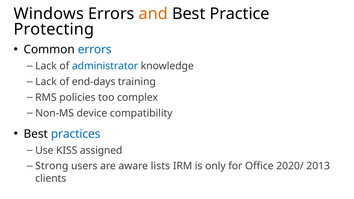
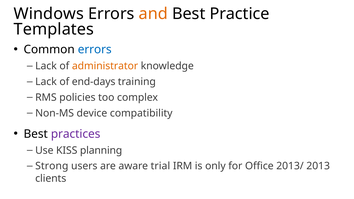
Protecting: Protecting -> Templates (54, 29)
administrator colour: blue -> orange (105, 66)
practices colour: blue -> purple (76, 134)
assigned: assigned -> planning (101, 150)
lists: lists -> trial (160, 166)
2020/: 2020/ -> 2013/ (290, 166)
